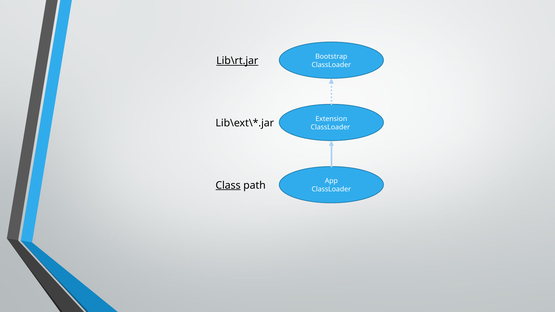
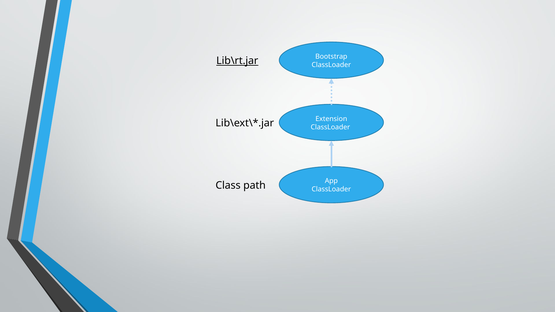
Class underline: present -> none (228, 185)
